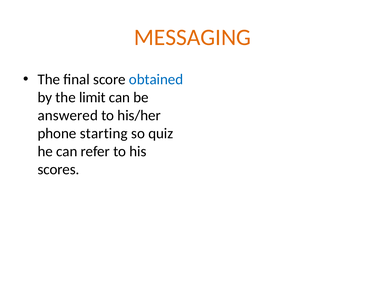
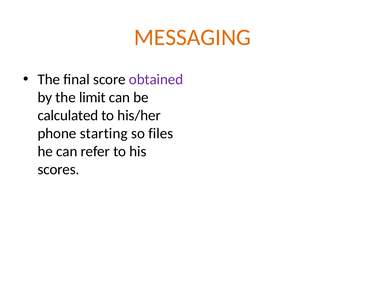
obtained colour: blue -> purple (156, 79)
answered: answered -> calculated (68, 115)
quiz: quiz -> files (161, 133)
